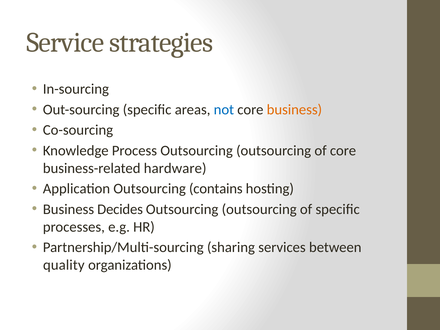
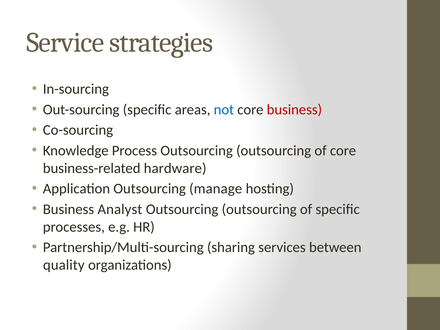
business colour: orange -> red (294, 110)
contains: contains -> manage (216, 189)
Decides: Decides -> Analyst (120, 209)
